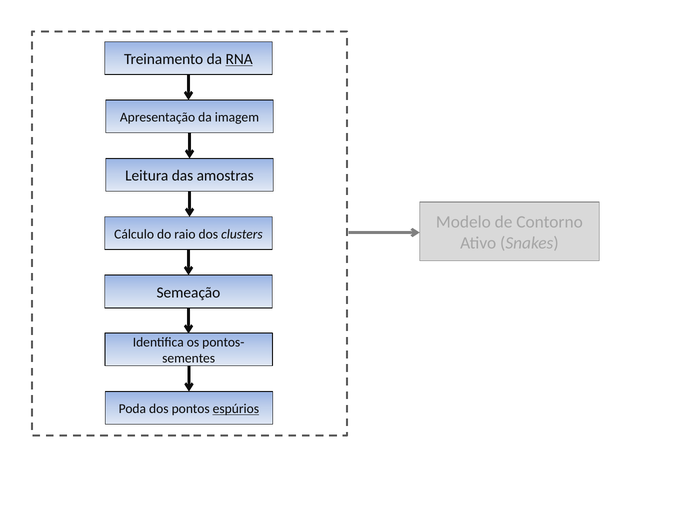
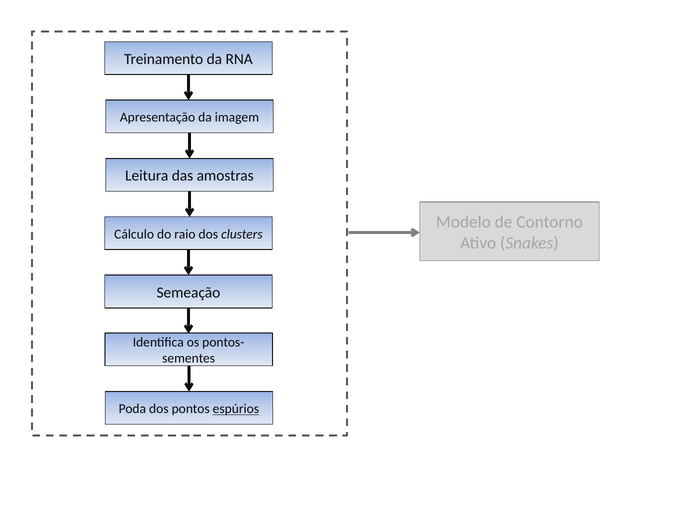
RNA underline: present -> none (239, 59)
